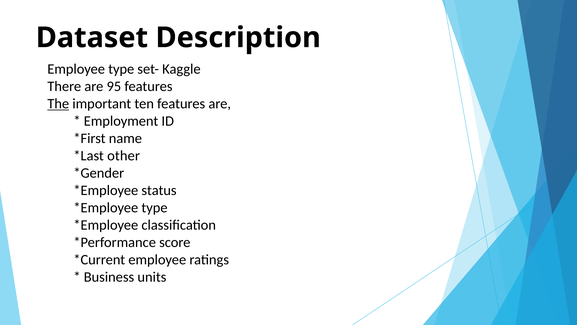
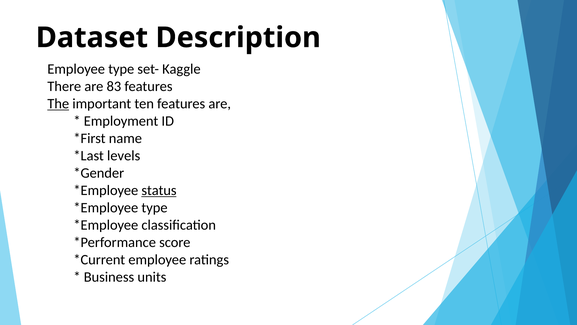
95: 95 -> 83 (114, 86)
other: other -> levels (124, 156)
status underline: none -> present (159, 190)
